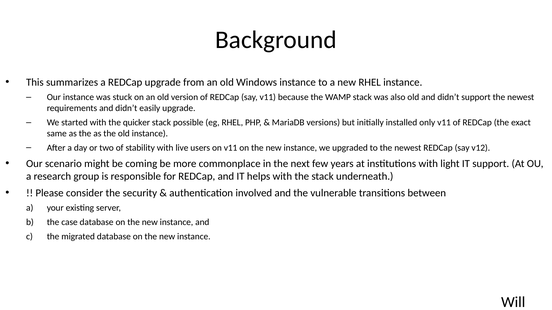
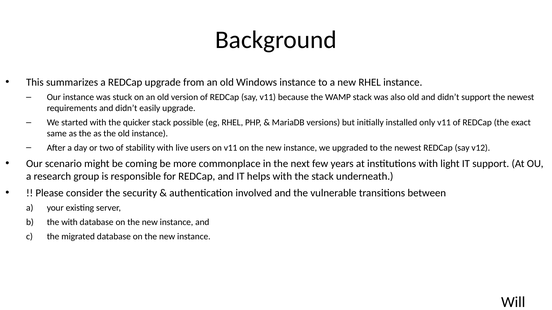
the case: case -> with (69, 223)
